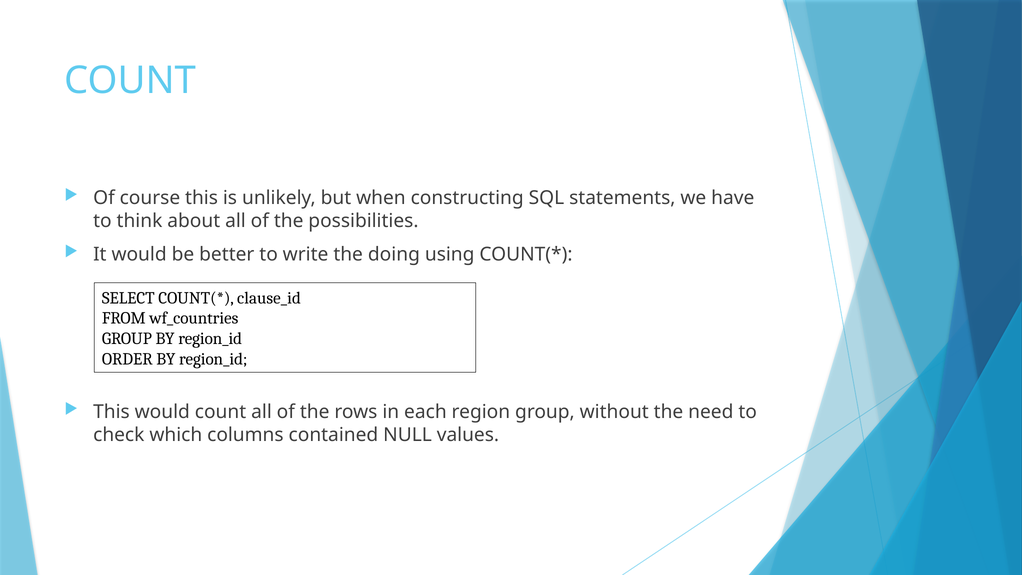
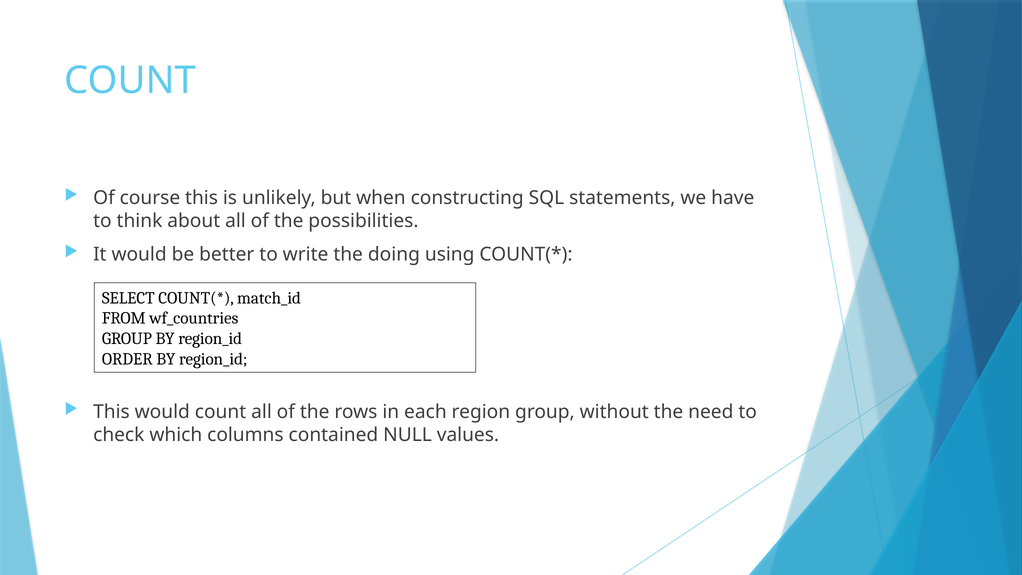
clause_id: clause_id -> match_id (269, 298)
